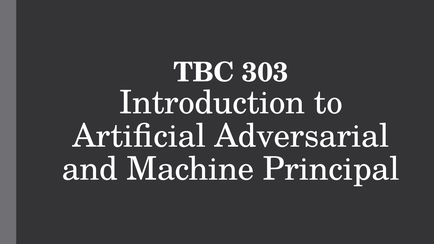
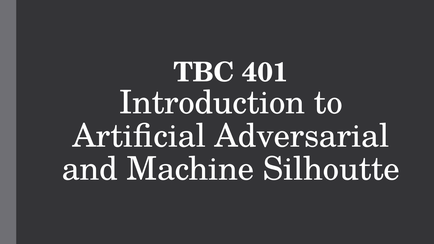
303: 303 -> 401 (265, 73)
Principal: Principal -> Silhoutte (331, 169)
